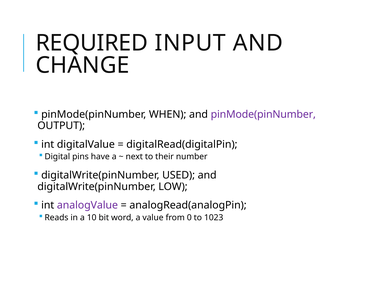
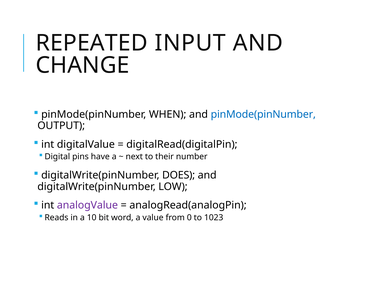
REQUIRED: REQUIRED -> REPEATED (92, 43)
pinMode(pinNumber colour: purple -> blue (263, 115)
USED: USED -> DOES (179, 176)
